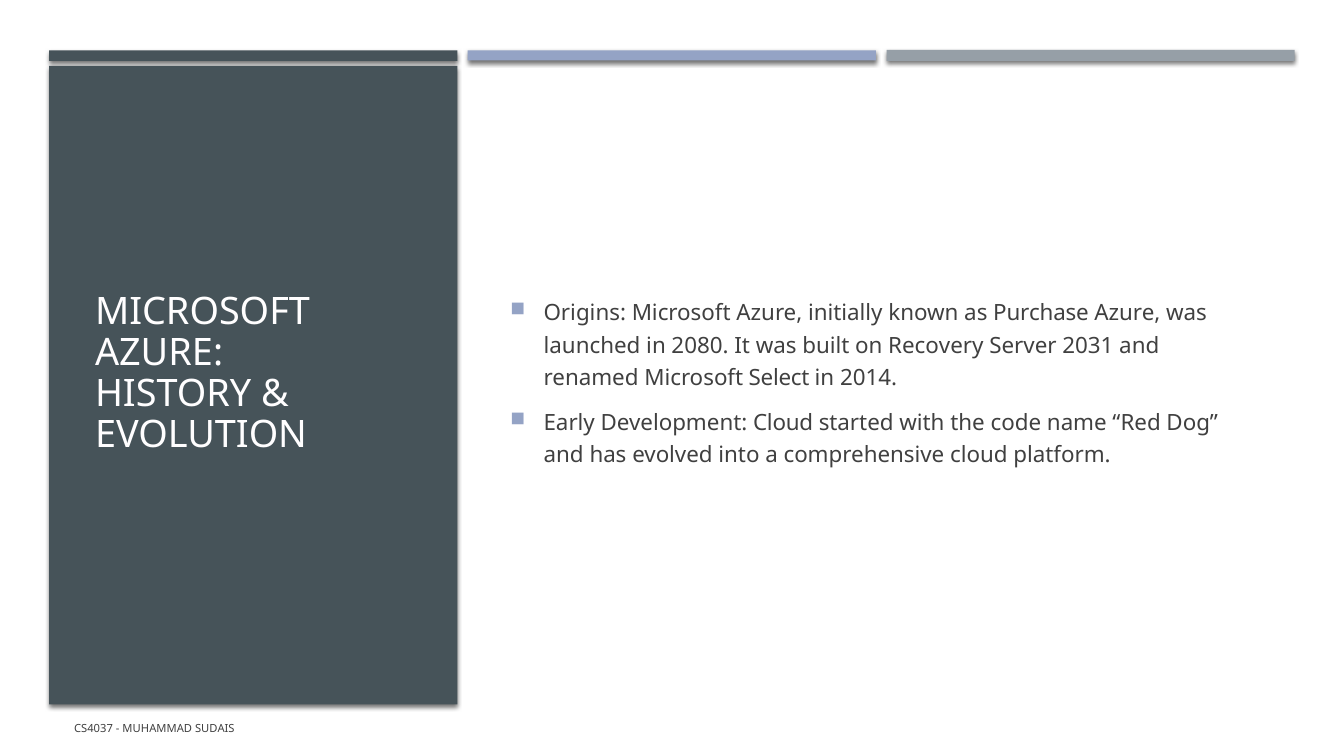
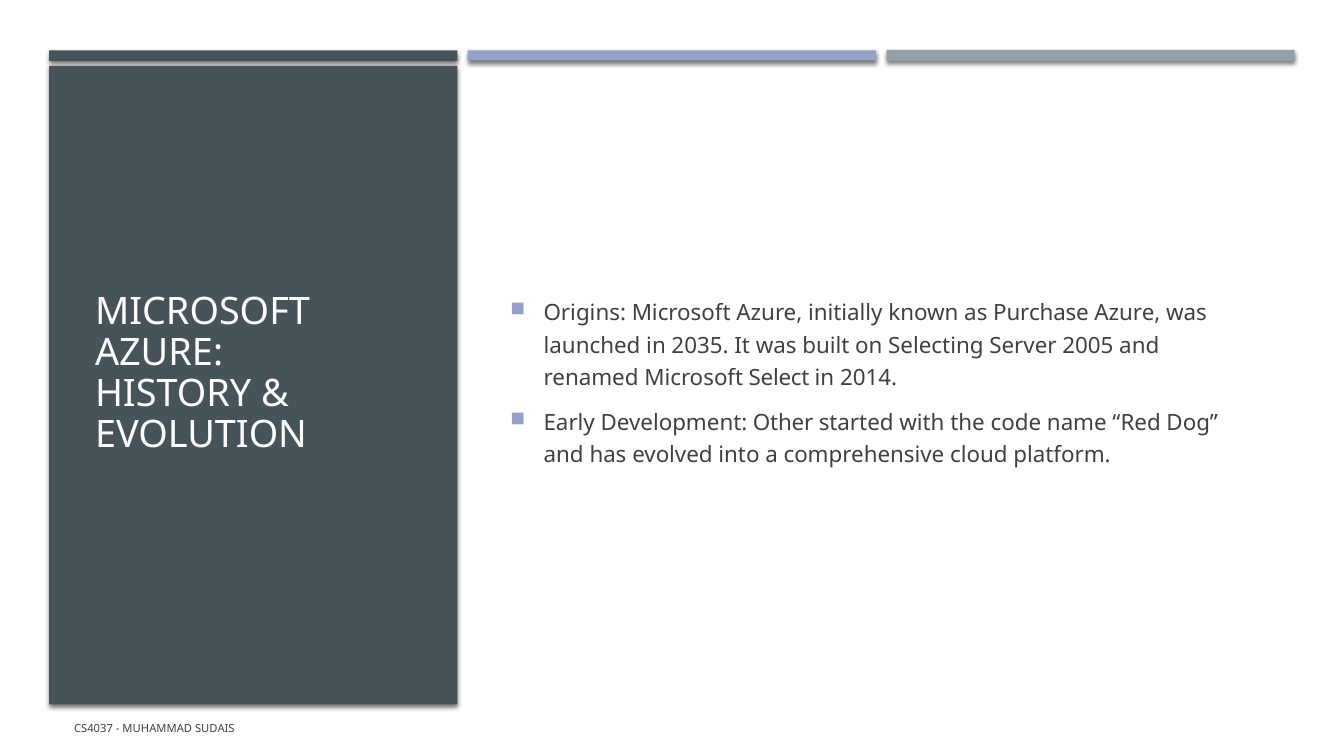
2080: 2080 -> 2035 (700, 346)
Recovery: Recovery -> Selecting (936, 346)
2031: 2031 -> 2005 (1088, 346)
Development Cloud: Cloud -> Other (783, 423)
